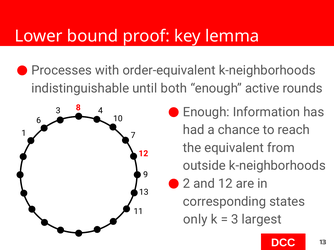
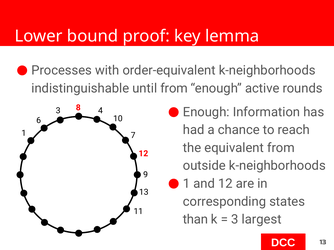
until both: both -> from (174, 88)
2: 2 -> 1 (187, 184)
only: only -> than (195, 220)
